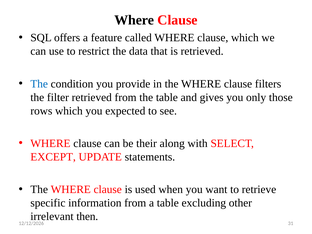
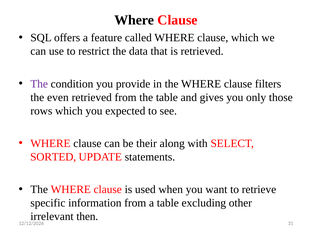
The colour: blue -> purple (39, 84)
filter: filter -> even (58, 97)
EXCEPT: EXCEPT -> SORTED (53, 157)
